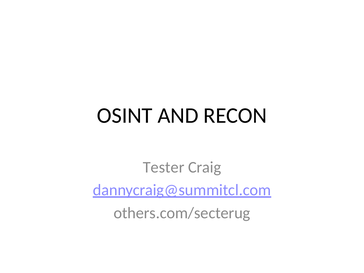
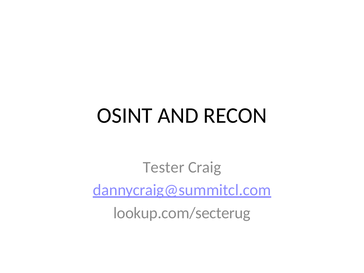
others.com/secterug: others.com/secterug -> lookup.com/secterug (182, 213)
